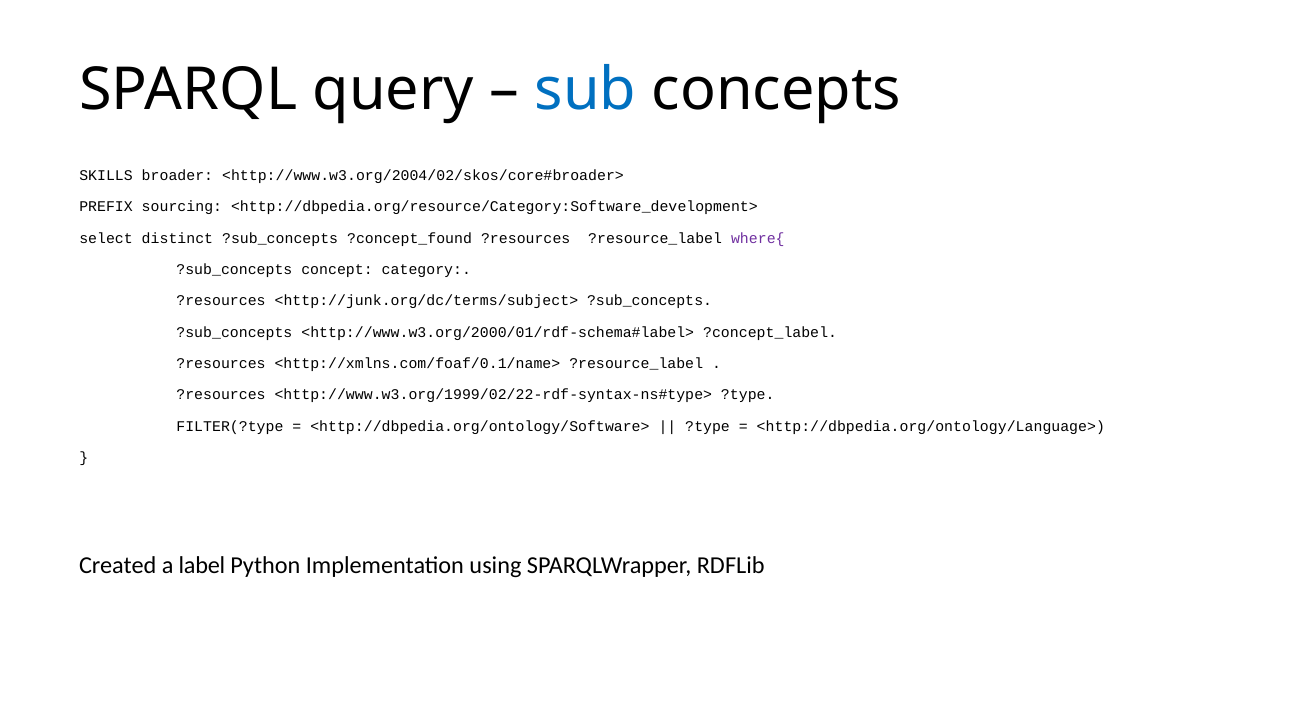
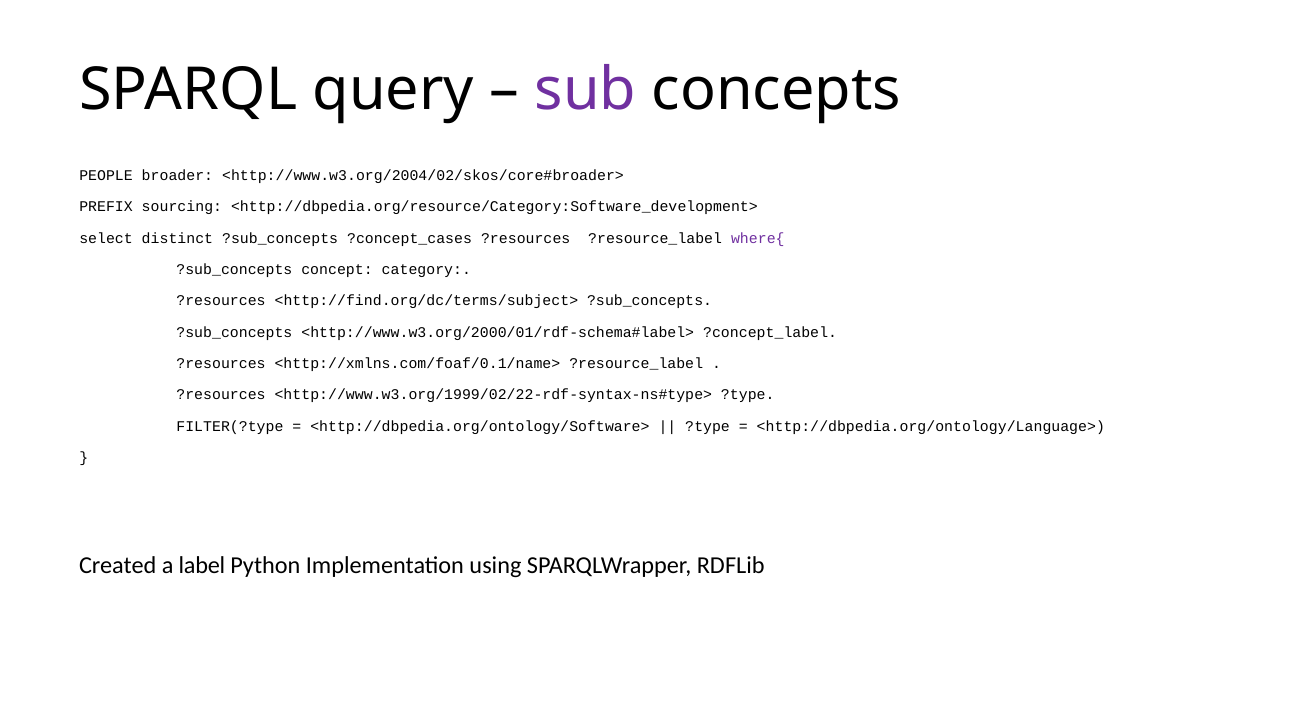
sub colour: blue -> purple (585, 90)
SKILLS: SKILLS -> PEOPLE (106, 176)
?concept_found: ?concept_found -> ?concept_cases (410, 239)
<http://junk.org/dc/terms/subject>: <http://junk.org/dc/terms/subject> -> <http://find.org/dc/terms/subject> (426, 301)
